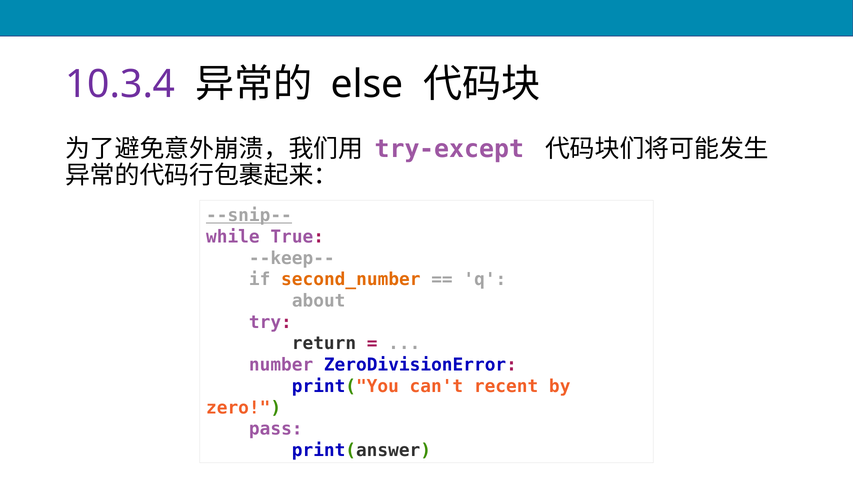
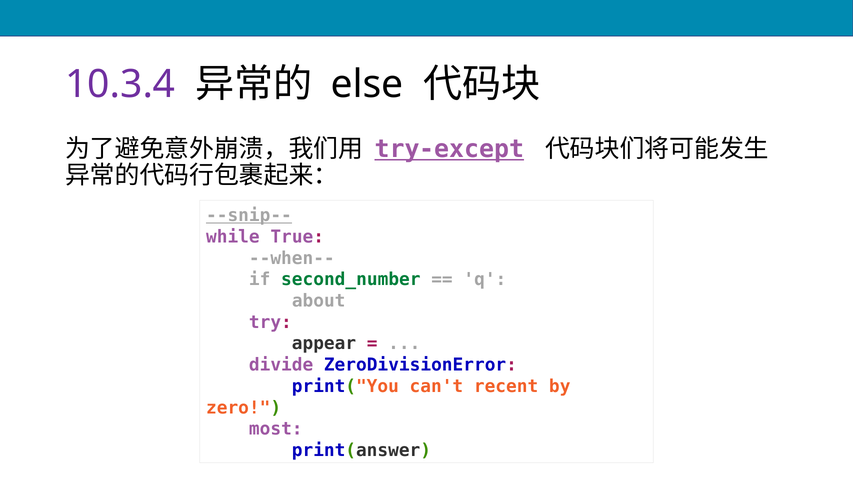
try-except underline: none -> present (449, 149)
--keep--: --keep-- -> --when-- (292, 258)
second_number colour: orange -> green (351, 279)
return: return -> appear (324, 343)
number: number -> divide (281, 365)
pass: pass -> most (276, 429)
